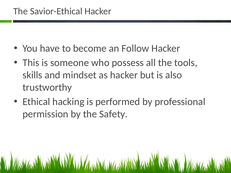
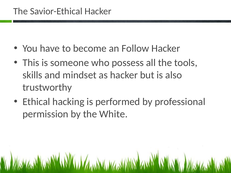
Safety: Safety -> White (113, 114)
